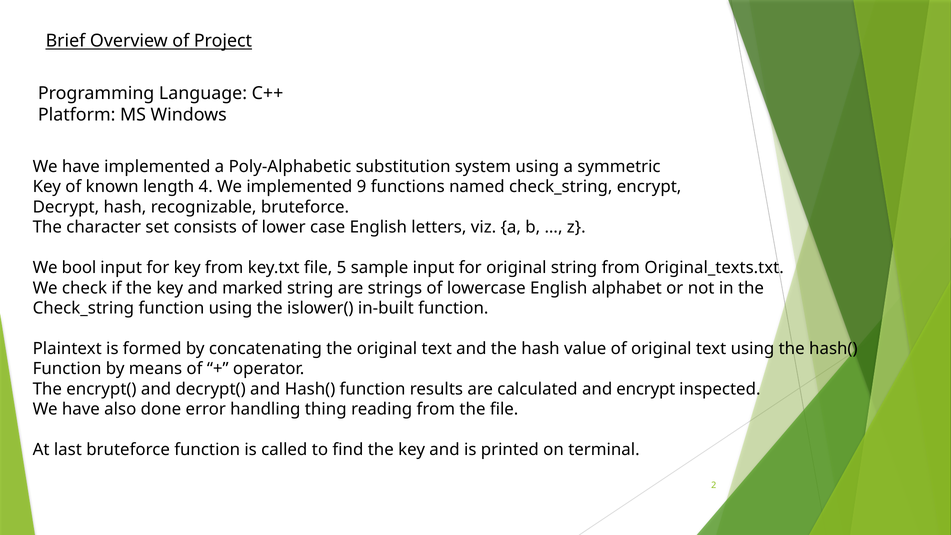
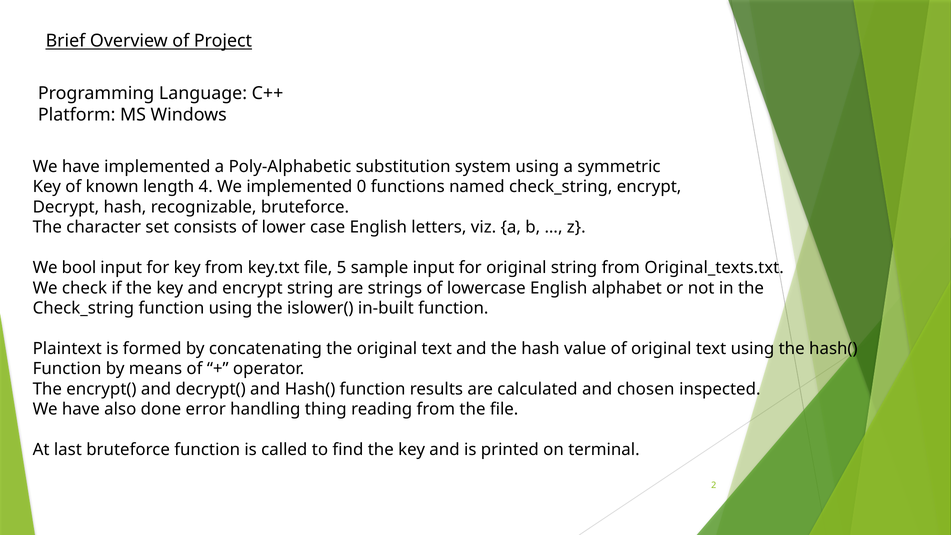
9: 9 -> 0 (362, 187)
and marked: marked -> encrypt (252, 288)
and encrypt: encrypt -> chosen (646, 389)
